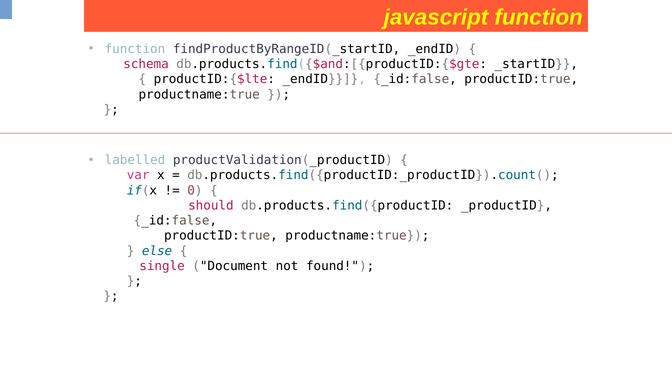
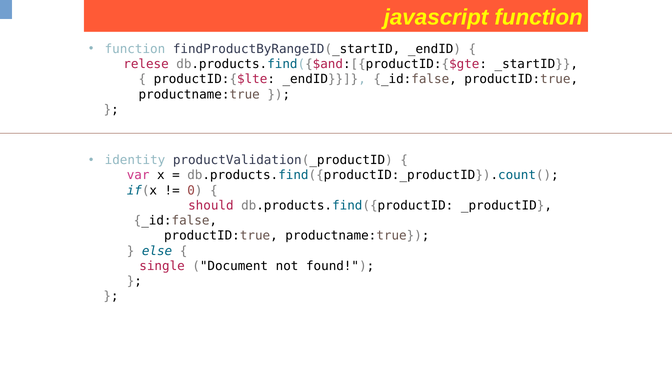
schema: schema -> relese (146, 64)
labelled: labelled -> identity (135, 160)
